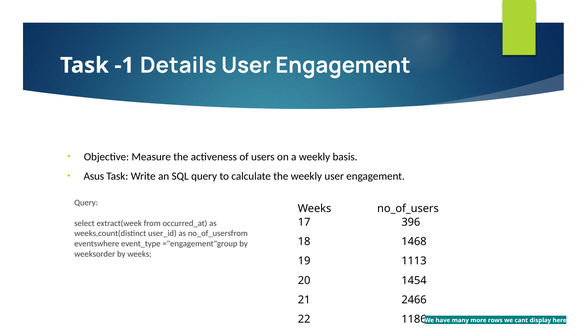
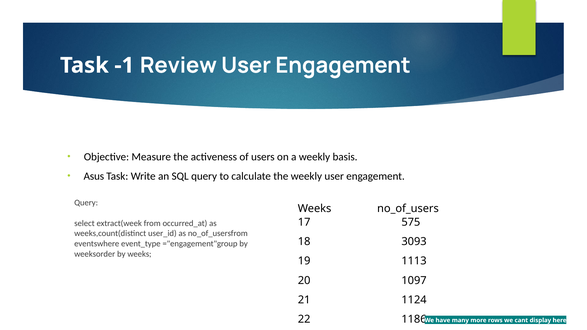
Details: Details -> Review (178, 65)
396: 396 -> 575 (411, 222)
1468: 1468 -> 3093 (414, 242)
1454: 1454 -> 1097 (414, 281)
2466: 2466 -> 1124 (414, 300)
